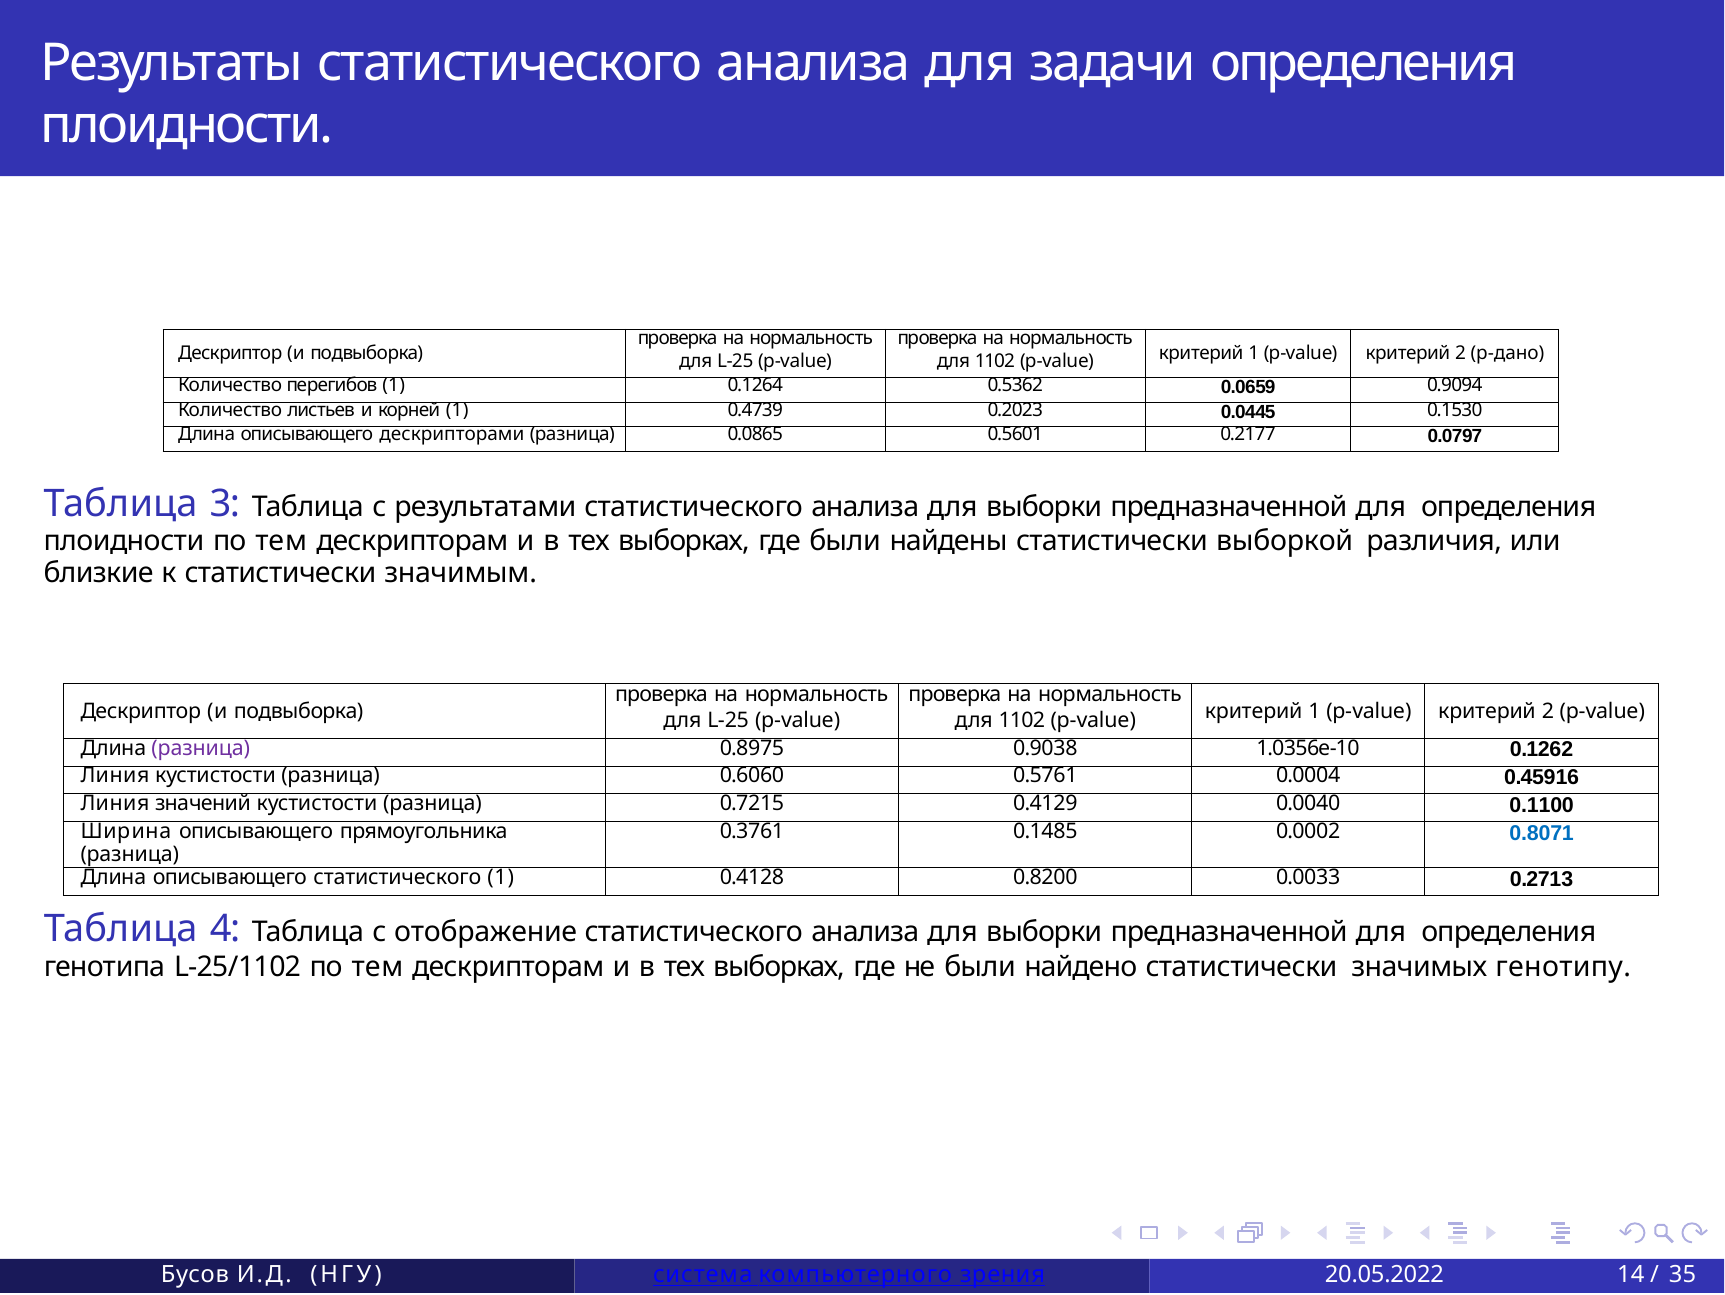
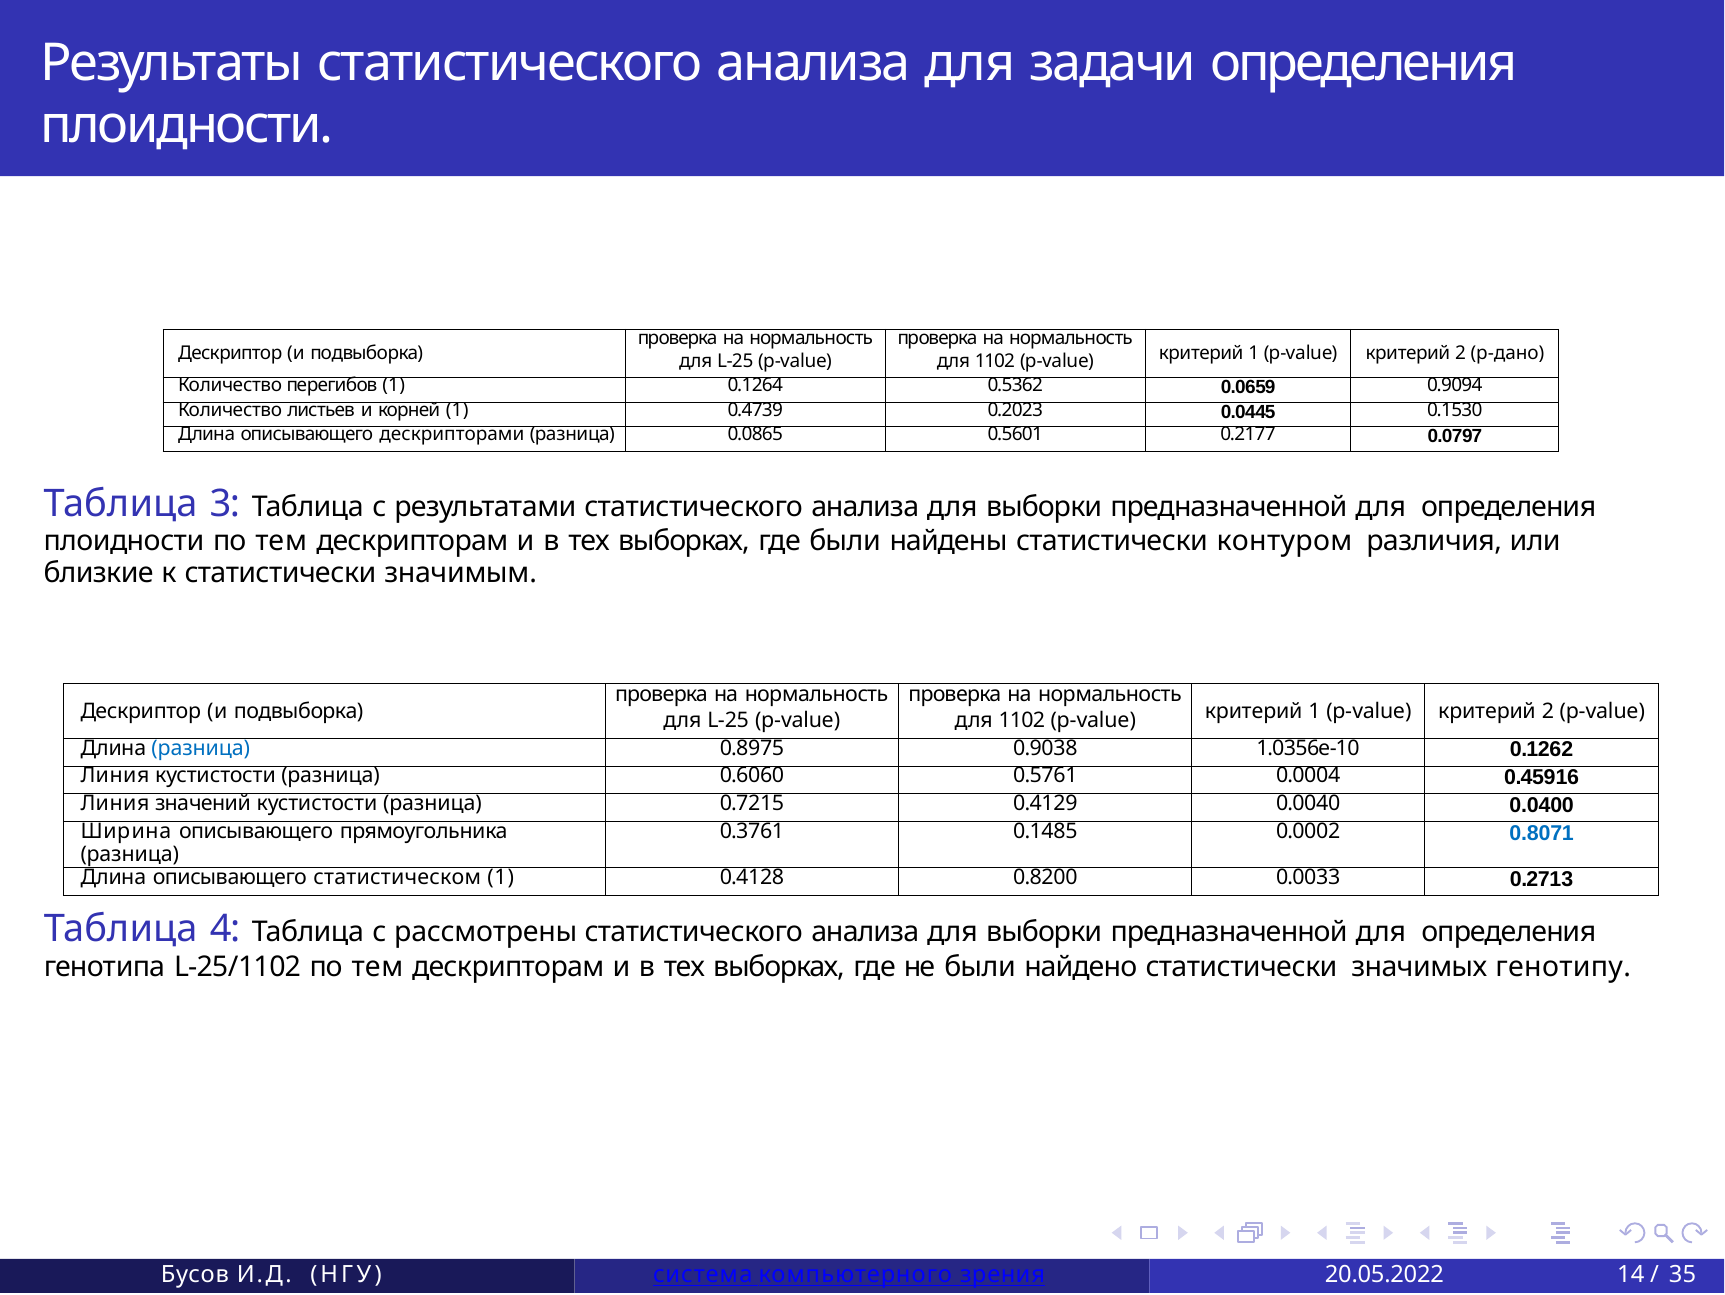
выборкой: выборкой -> контуром (1284, 541)
разница colour: purple -> blue (201, 748)
0.1100: 0.1100 -> 0.0400 (1542, 805)
описывающего статистического: статистического -> статистическом (397, 877)
отображение: отображение -> рассмотрены (486, 932)
